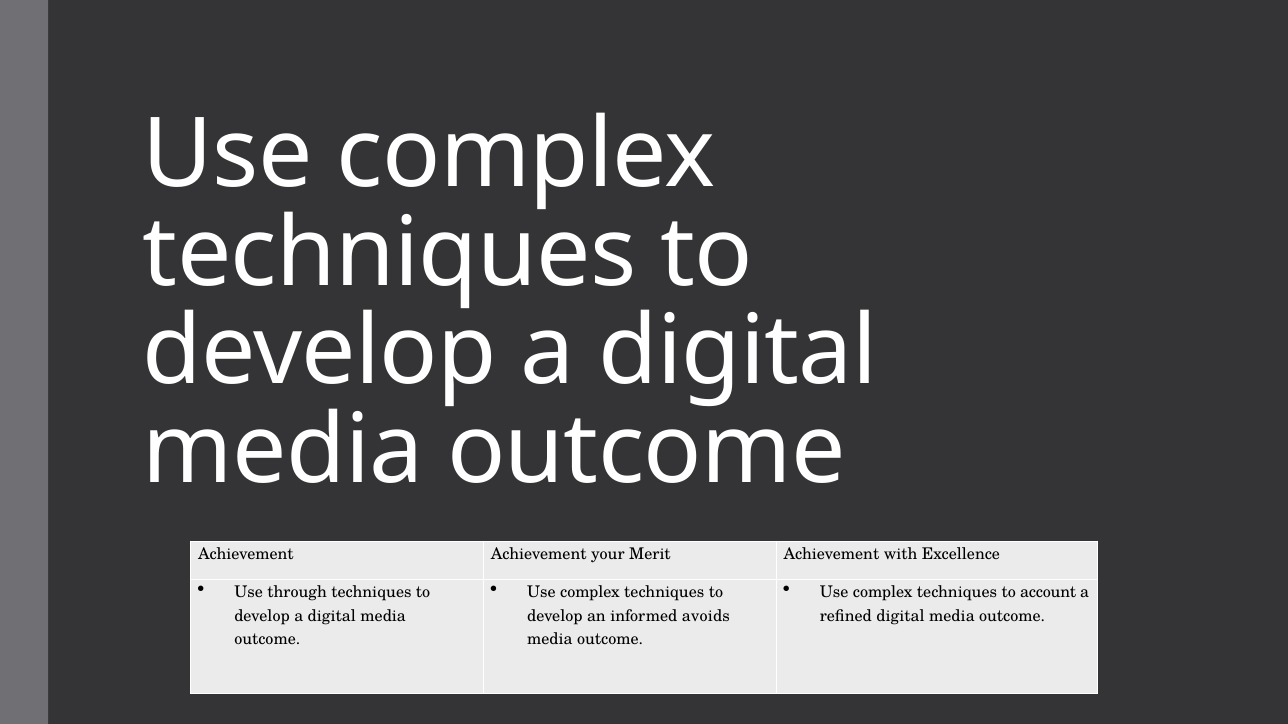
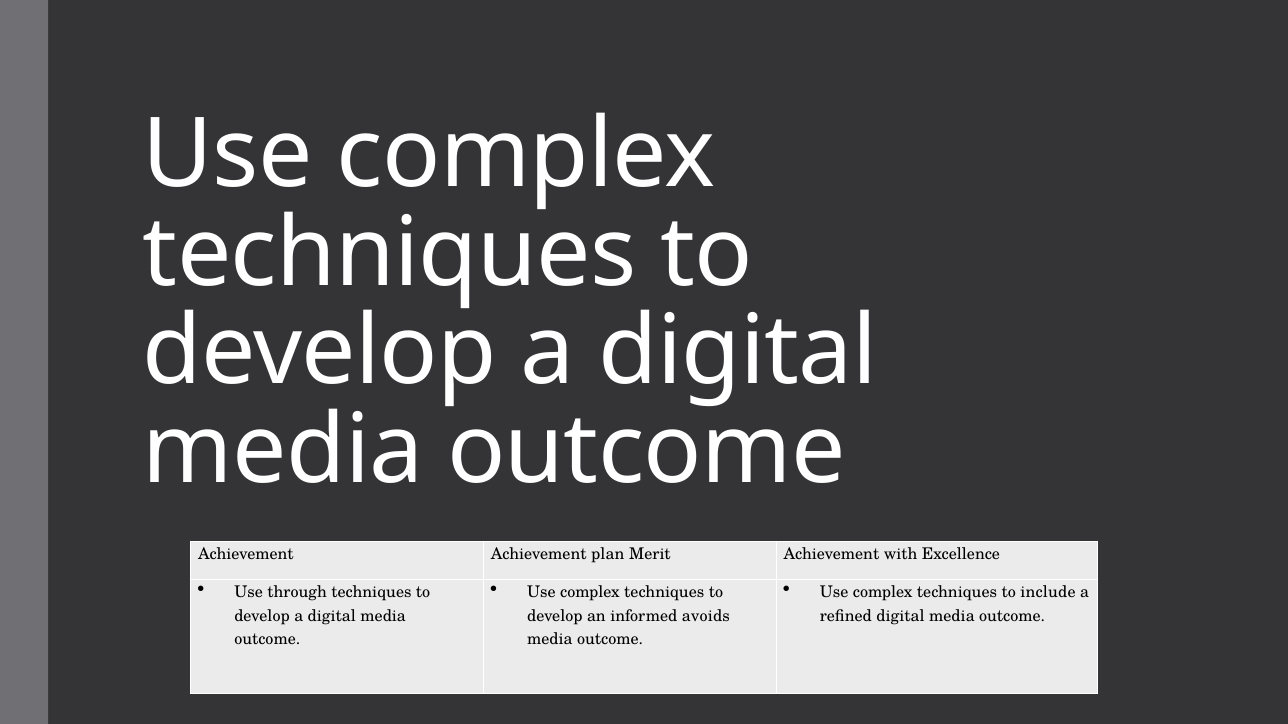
your: your -> plan (608, 555)
account: account -> include (1048, 593)
